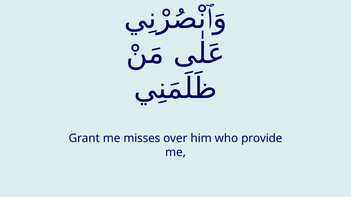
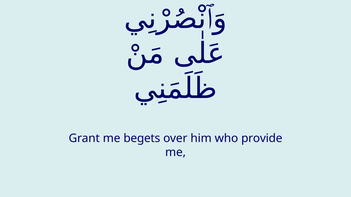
misses: misses -> begets (142, 139)
